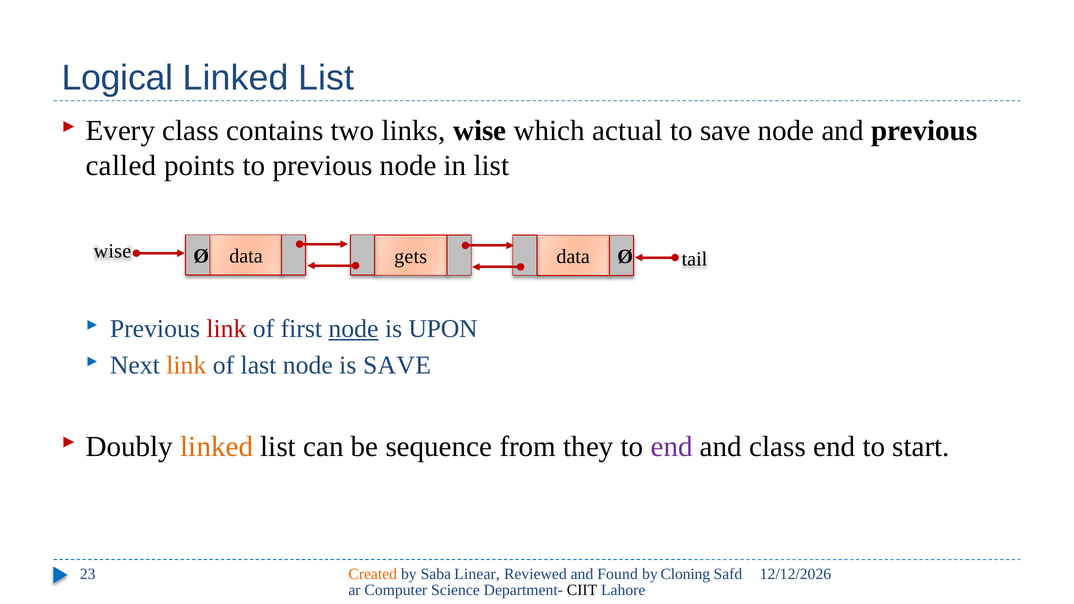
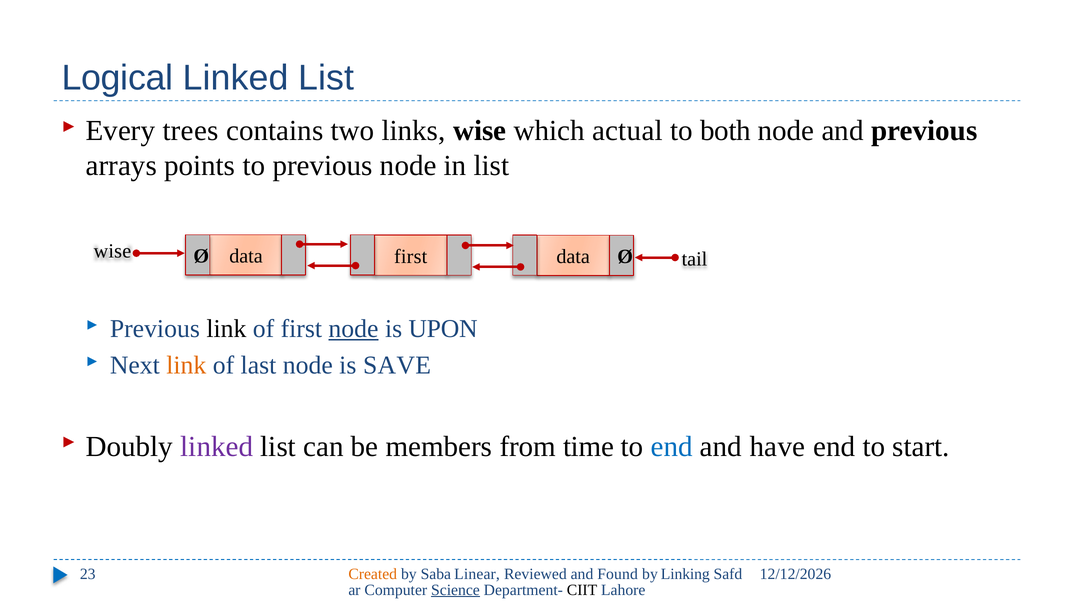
Every class: class -> trees (191, 131)
to save: save -> both (725, 131)
called: called -> arrays (121, 166)
data gets: gets -> first (411, 257)
link colour: red -> black (226, 329)
linked colour: orange -> purple (217, 447)
sequence: sequence -> members (439, 447)
they: they -> time (589, 447)
end colour: purple -> blue (672, 447)
and class: class -> have (777, 447)
Cloning: Cloning -> Linking (685, 574)
Science underline: none -> present (455, 590)
